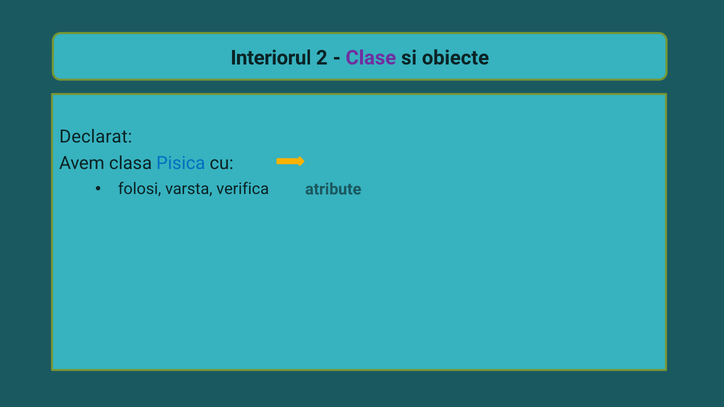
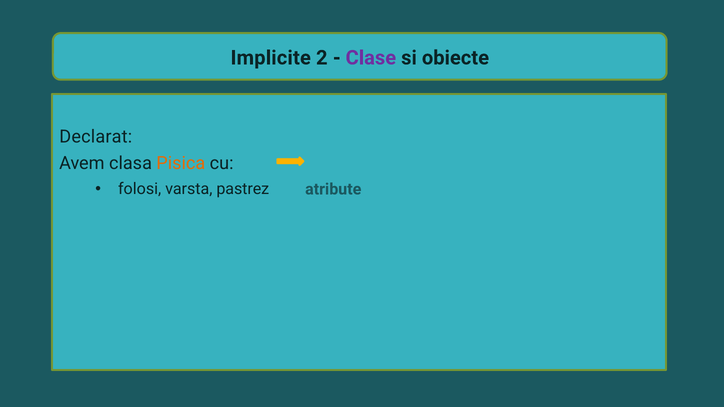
Interiorul: Interiorul -> Implicite (271, 58)
Pisica colour: blue -> orange (181, 164)
verifica: verifica -> pastrez (243, 189)
